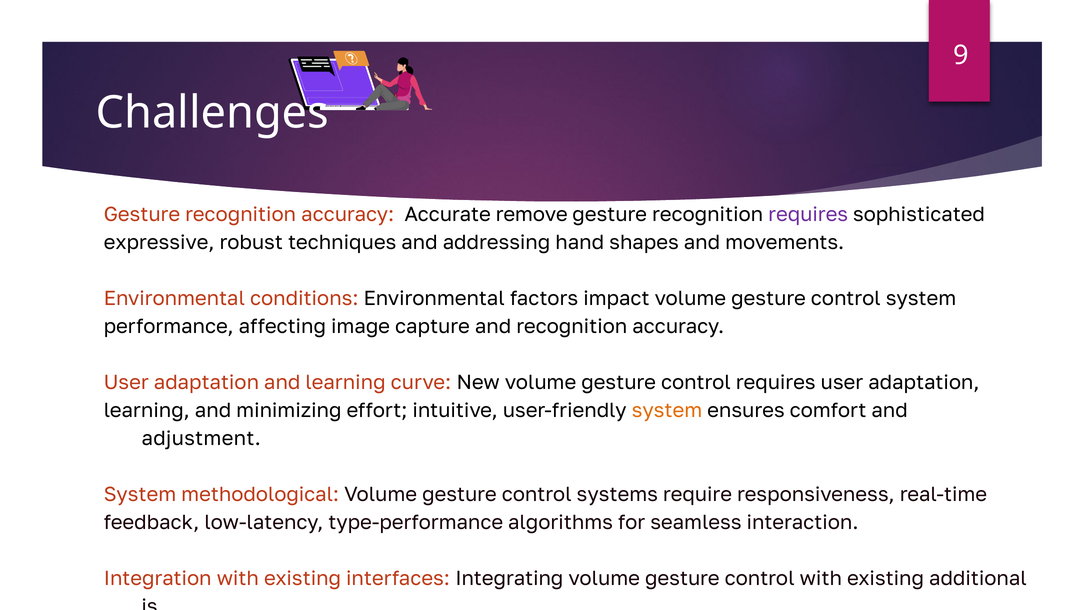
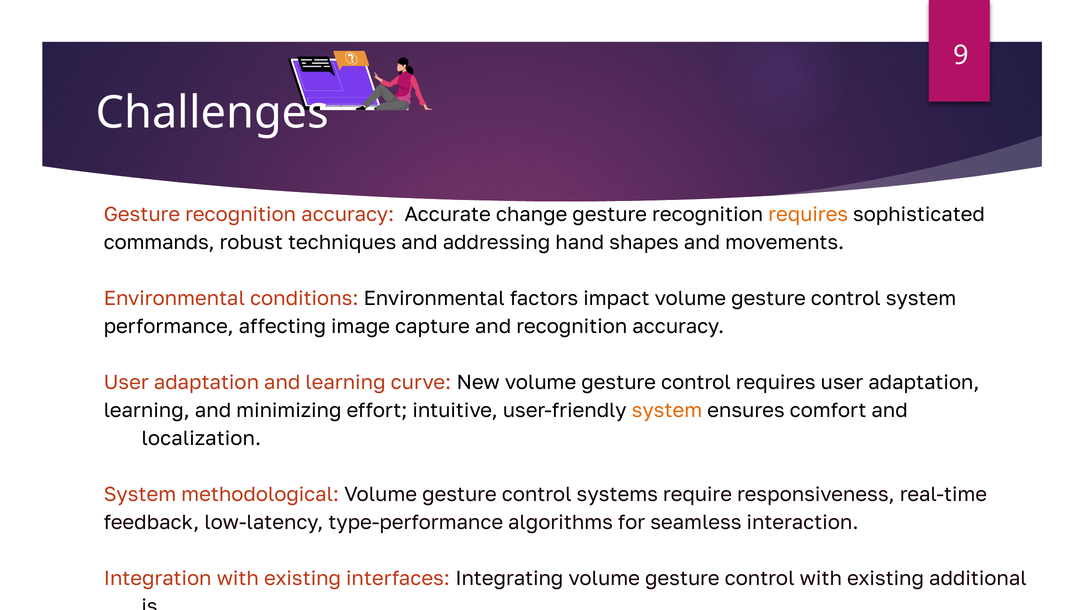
remove: remove -> change (532, 215)
requires colour: purple -> orange (808, 215)
expressive: expressive -> commands (159, 243)
adjustment: adjustment -> localization (201, 439)
